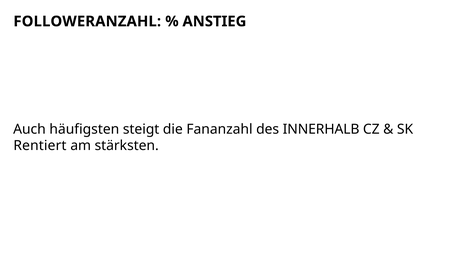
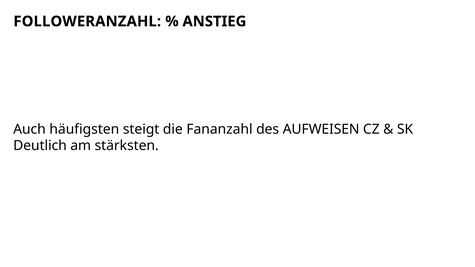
INNERHALB: INNERHALB -> AUFWEISEN (321, 129)
Rentiert: Rentiert -> Deutlich (40, 146)
